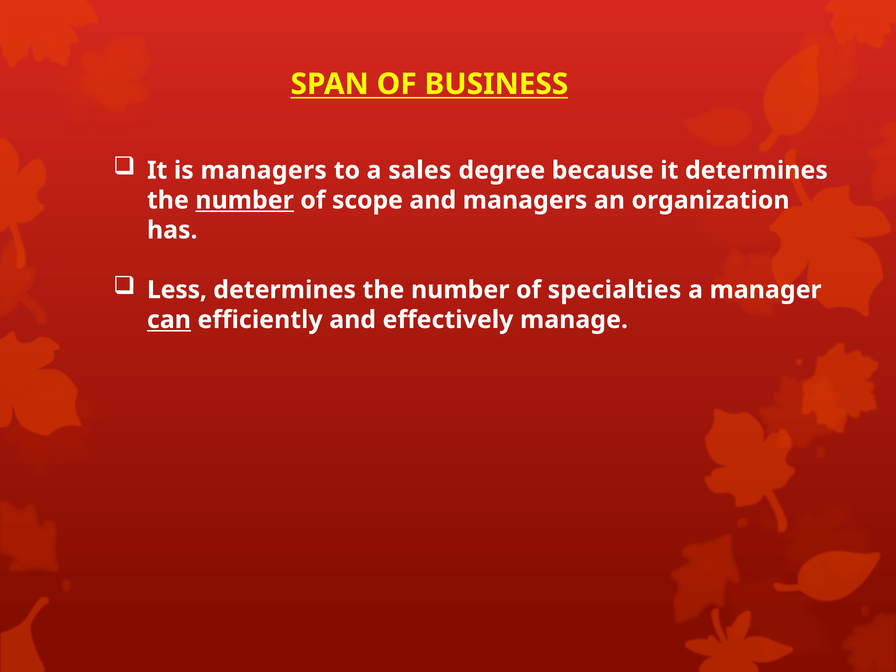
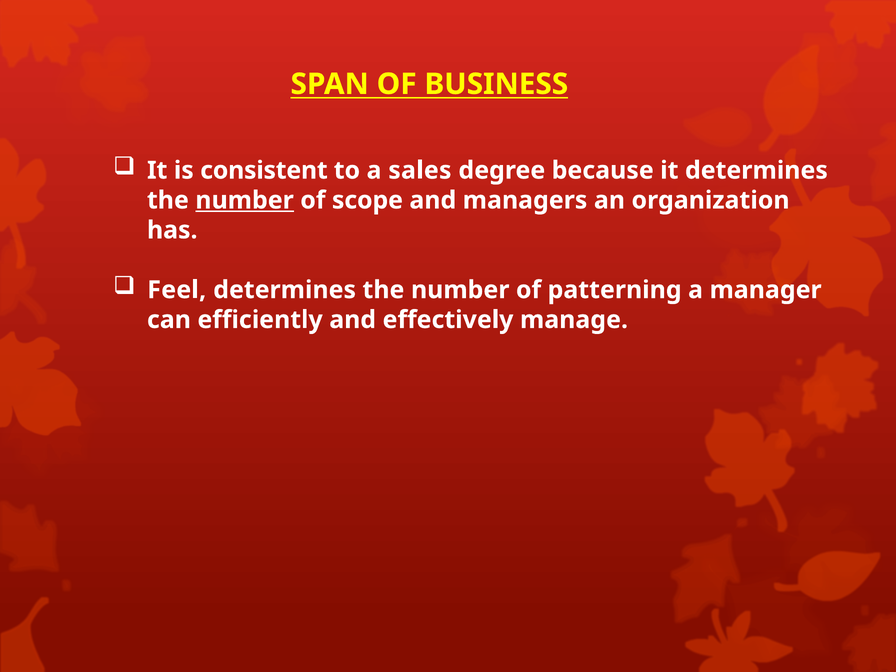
is managers: managers -> consistent (264, 170)
Less: Less -> Feel (177, 290)
specialties: specialties -> patterning (615, 290)
can underline: present -> none (169, 320)
